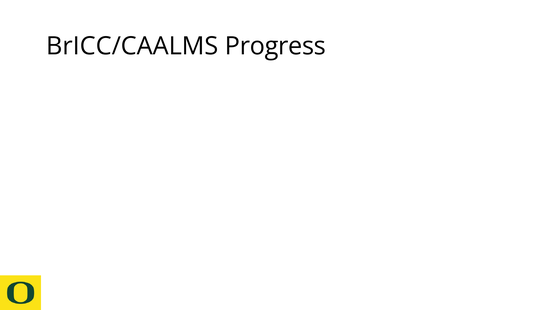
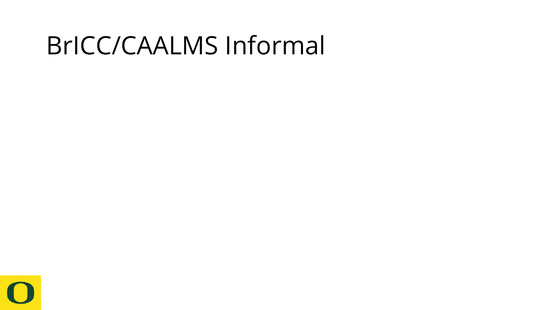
Progress: Progress -> Informal (275, 46)
